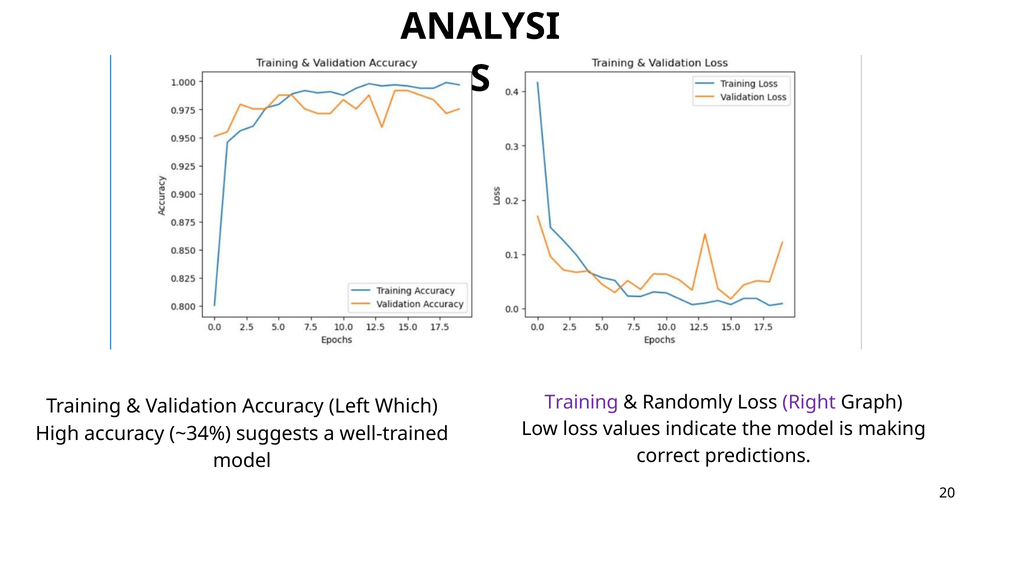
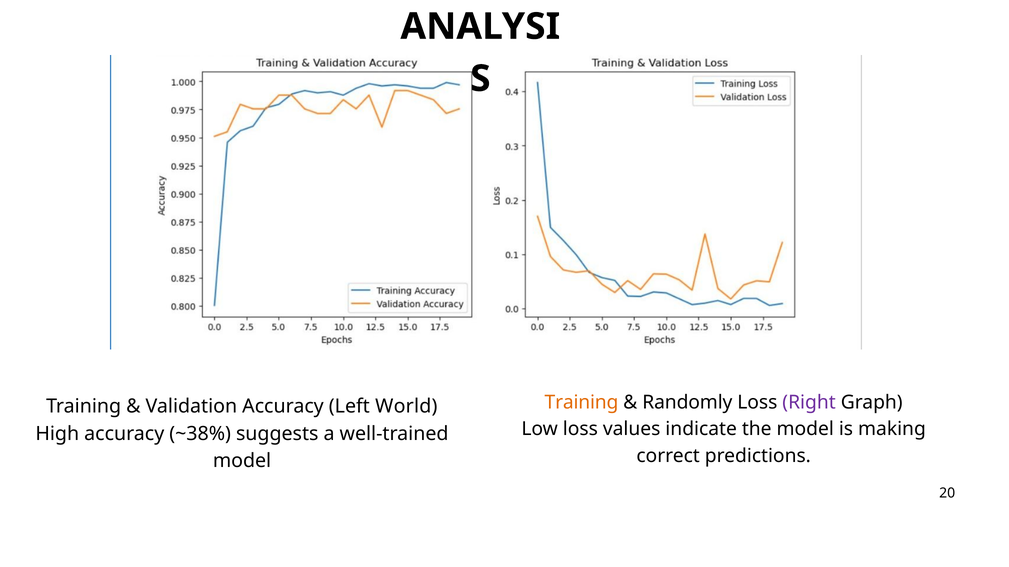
Training colour: purple -> orange (582, 403)
Which: Which -> World (406, 407)
~34%: ~34% -> ~38% (200, 434)
